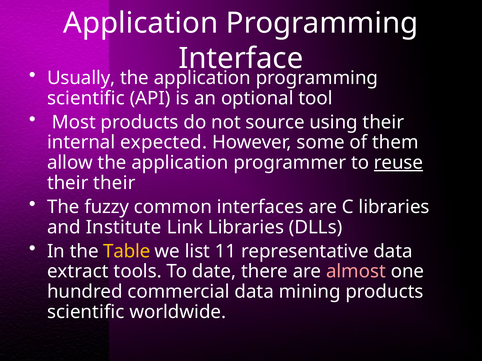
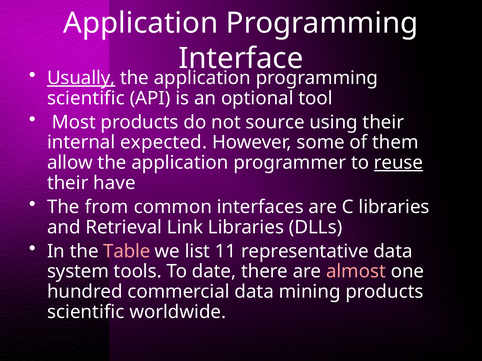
Usually underline: none -> present (81, 78)
their their: their -> have (114, 183)
fuzzy: fuzzy -> from (107, 207)
Institute: Institute -> Retrieval (124, 227)
Table colour: yellow -> pink (127, 252)
extract: extract -> system (78, 272)
